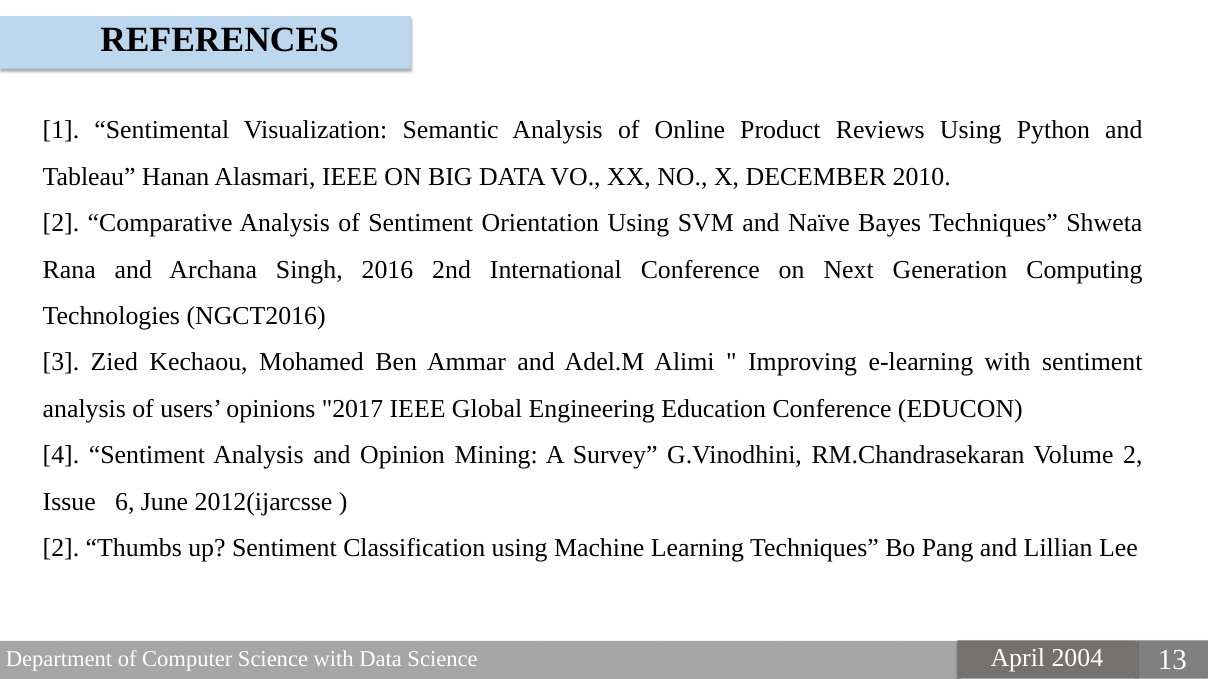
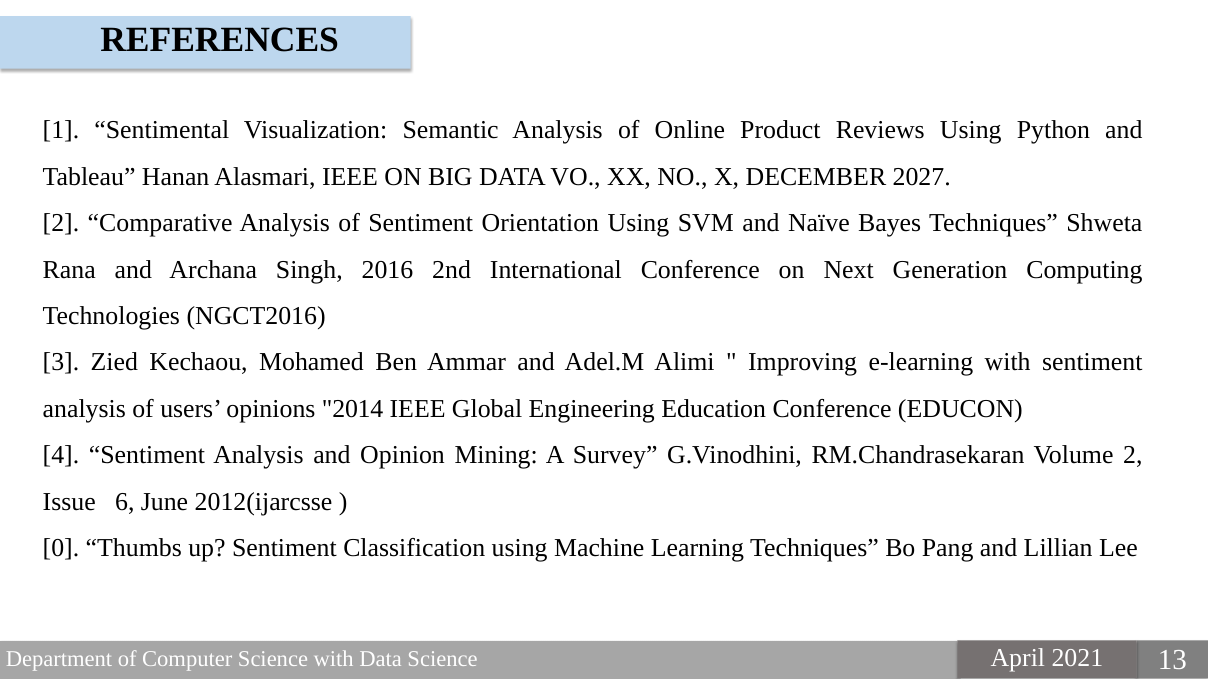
2010: 2010 -> 2027 (922, 177)
2017: 2017 -> 2014 (353, 409)
2: 2 -> 0 (61, 549)
2004: 2004 -> 2021 (1077, 658)
